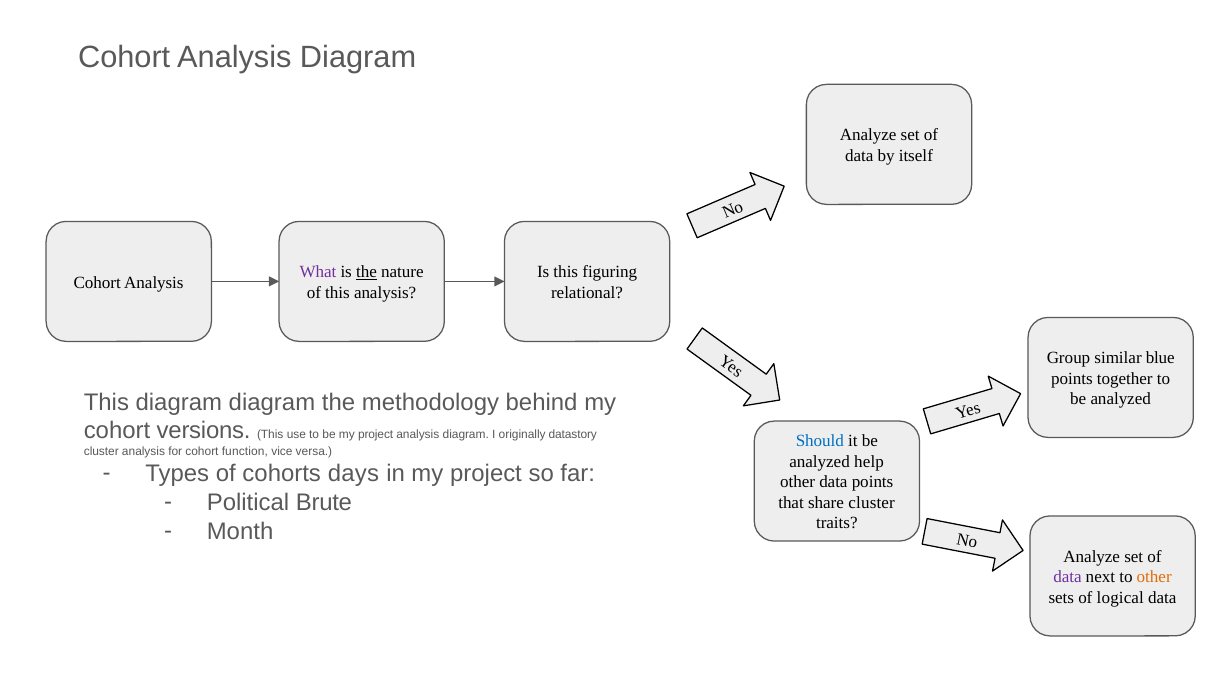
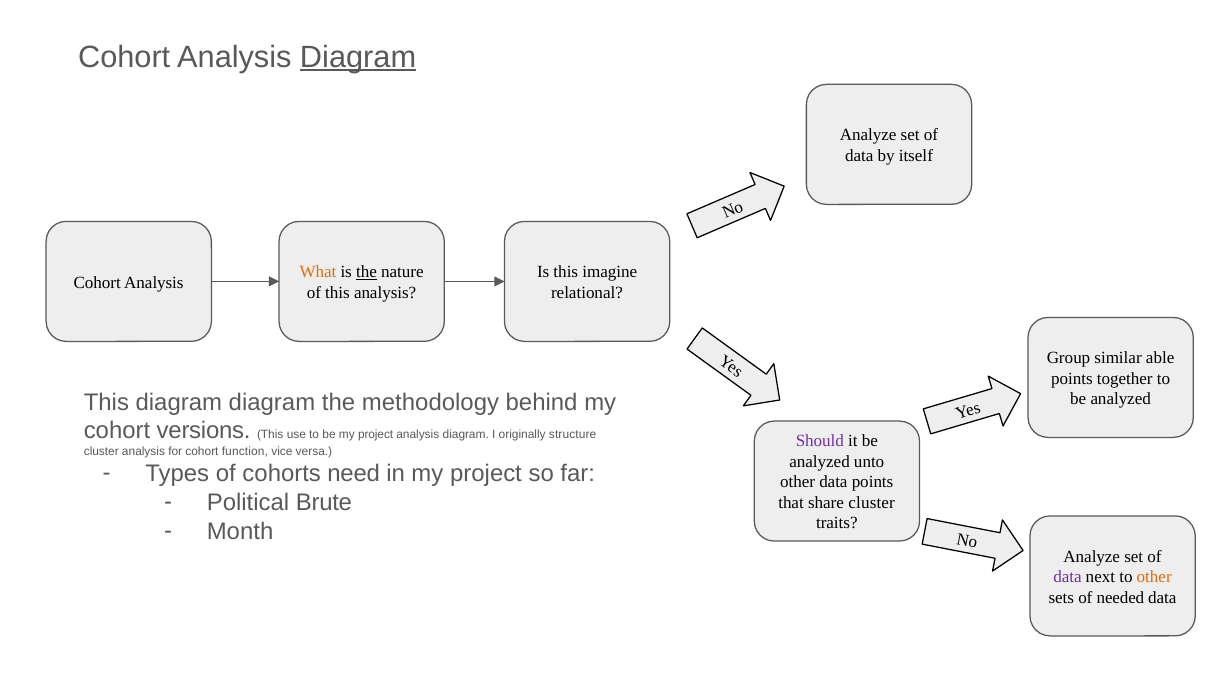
Diagram underline: none -> present (358, 57)
What colour: purple -> orange (318, 272)
figuring: figuring -> imagine (610, 272)
blue: blue -> able (1160, 358)
datastory: datastory -> structure (573, 435)
Should colour: blue -> purple (820, 441)
help: help -> unto (869, 462)
days: days -> need (354, 474)
logical: logical -> needed (1120, 597)
